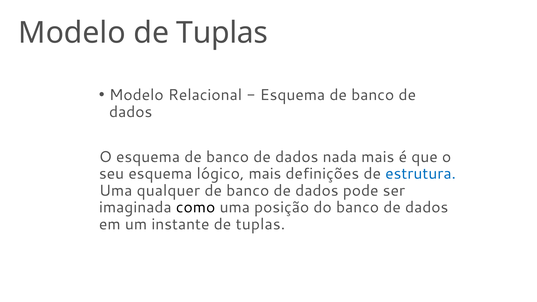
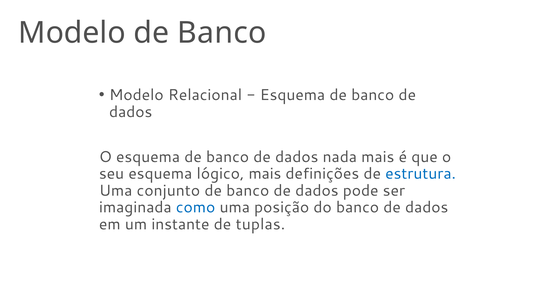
Modelo de Tuplas: Tuplas -> Banco (222, 33)
qualquer: qualquer -> conjunto (168, 191)
como colour: black -> blue (196, 208)
